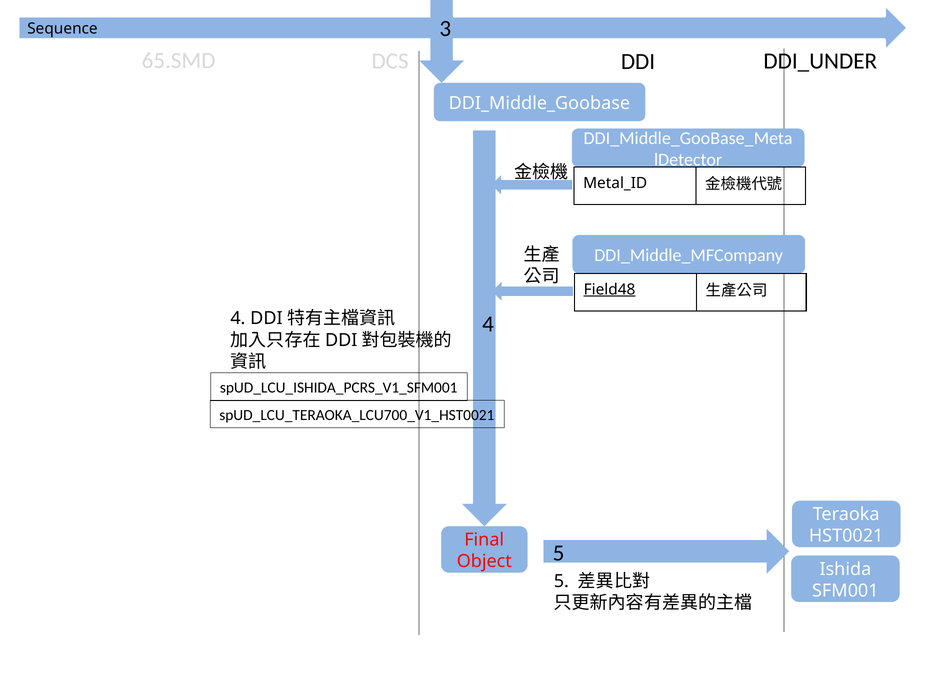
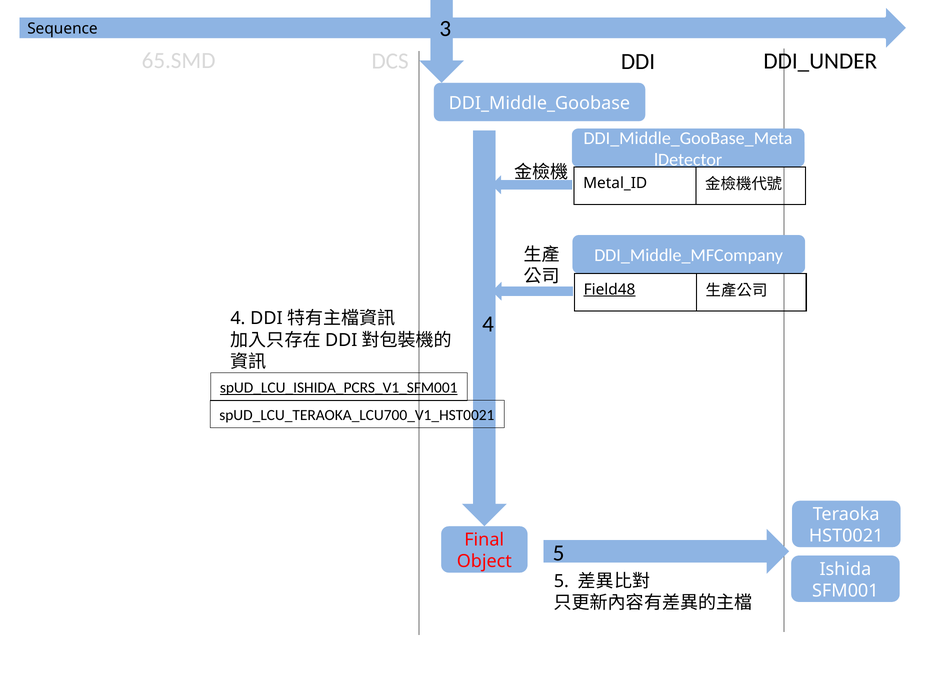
spUD_LCU_ISHIDA_PCRS_V1_SFM001 underline: none -> present (339, 388)
